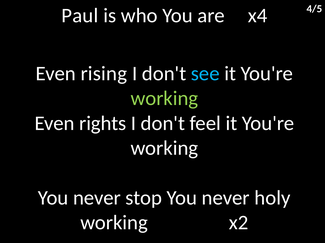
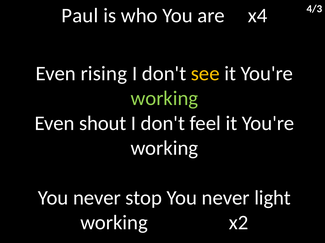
4/5: 4/5 -> 4/3 (314, 9)
see colour: light blue -> yellow (205, 74)
rights: rights -> shout (103, 124)
holy: holy -> light (273, 198)
